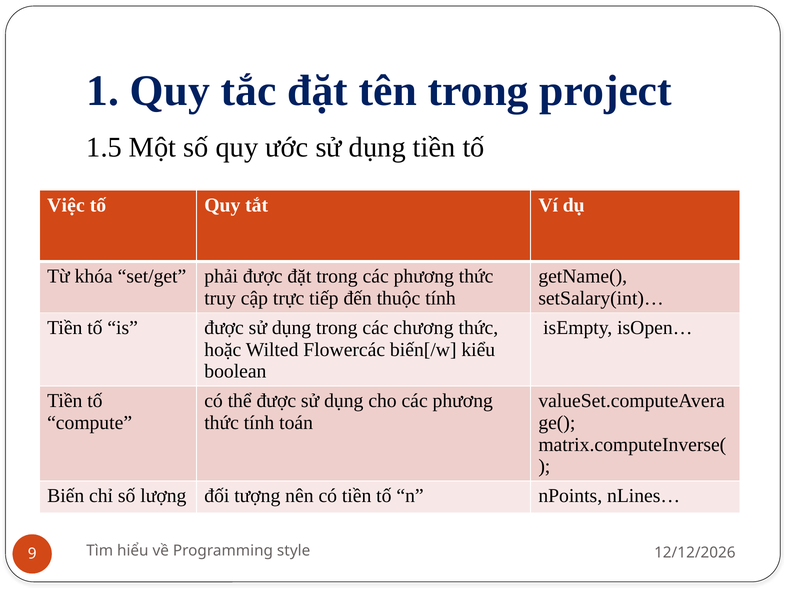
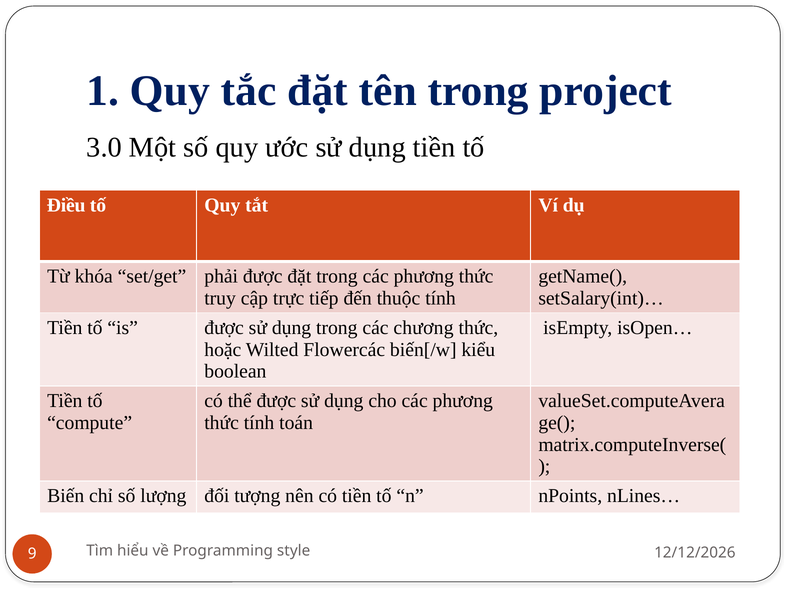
1.5: 1.5 -> 3.0 (104, 147)
Việc: Việc -> Điều (66, 205)
